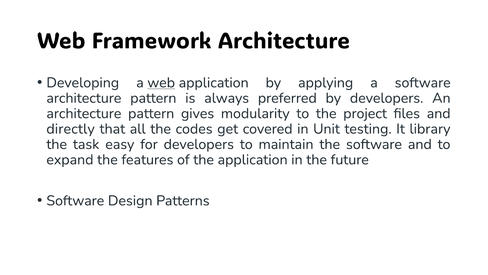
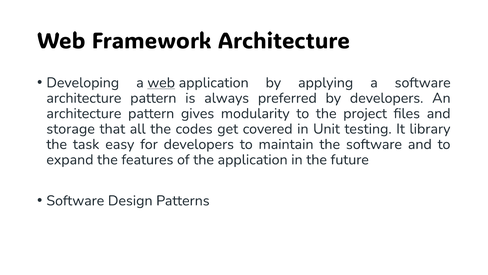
directly: directly -> storage (71, 129)
